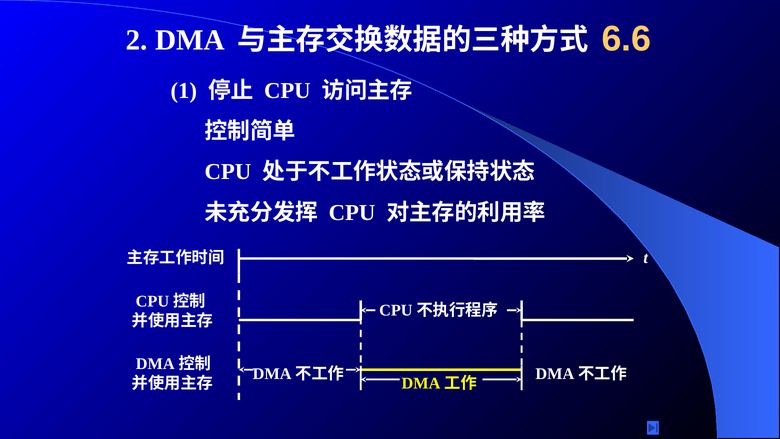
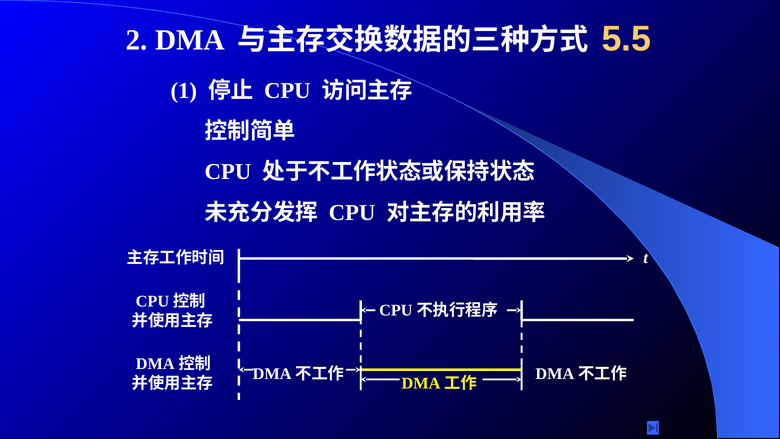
6.6: 6.6 -> 5.5 (626, 39)
